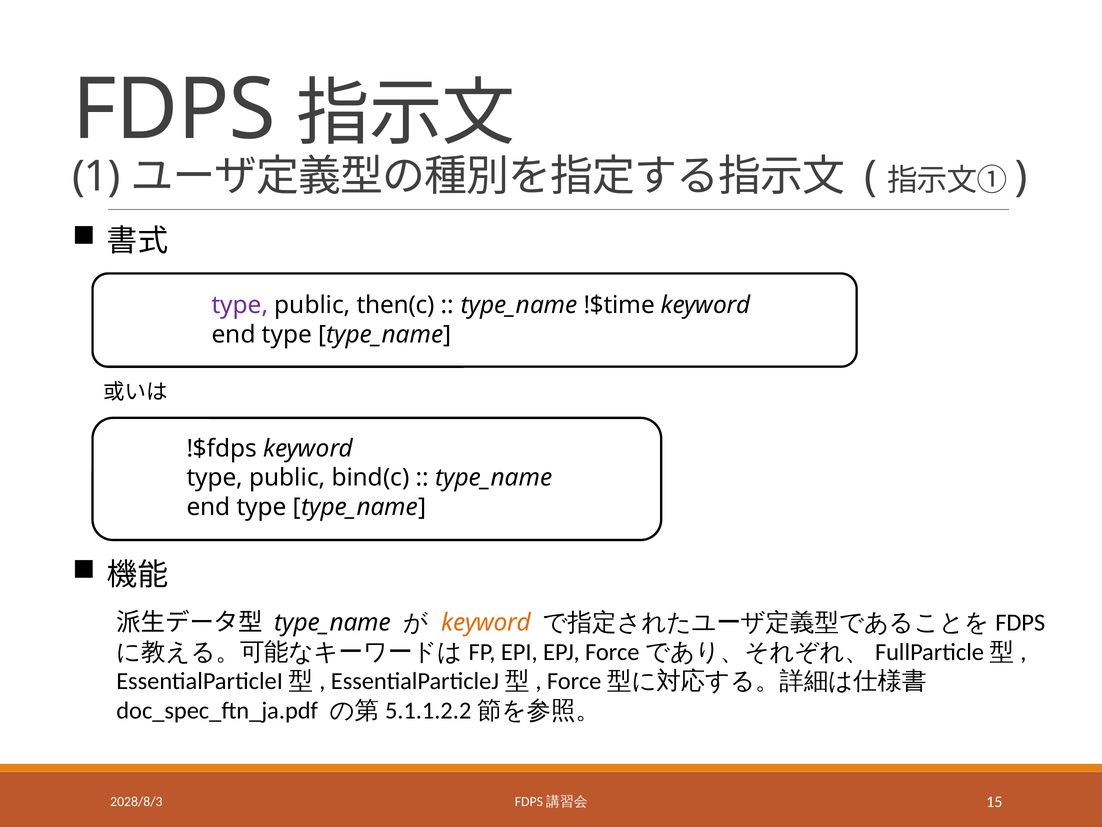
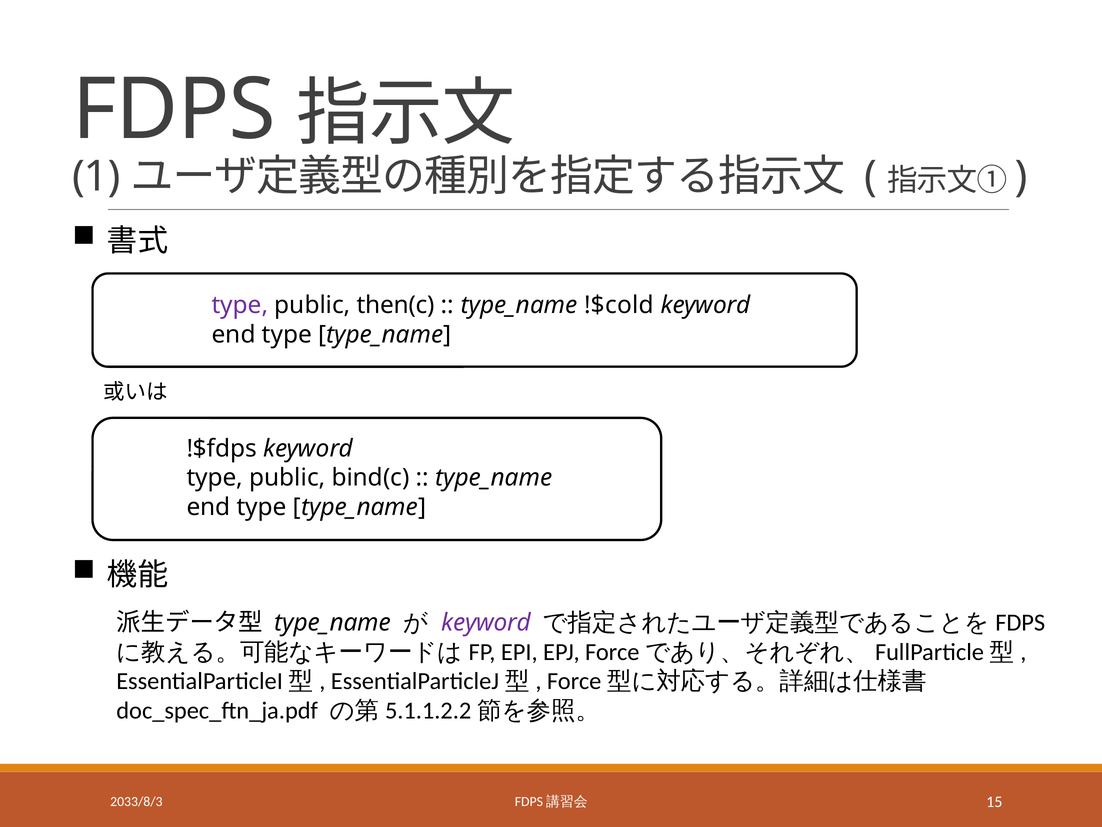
!$time: !$time -> !$cold (619, 305)
keyword colour: orange -> purple (486, 622)
2028/8/3: 2028/8/3 -> 2033/8/3 (136, 801)
